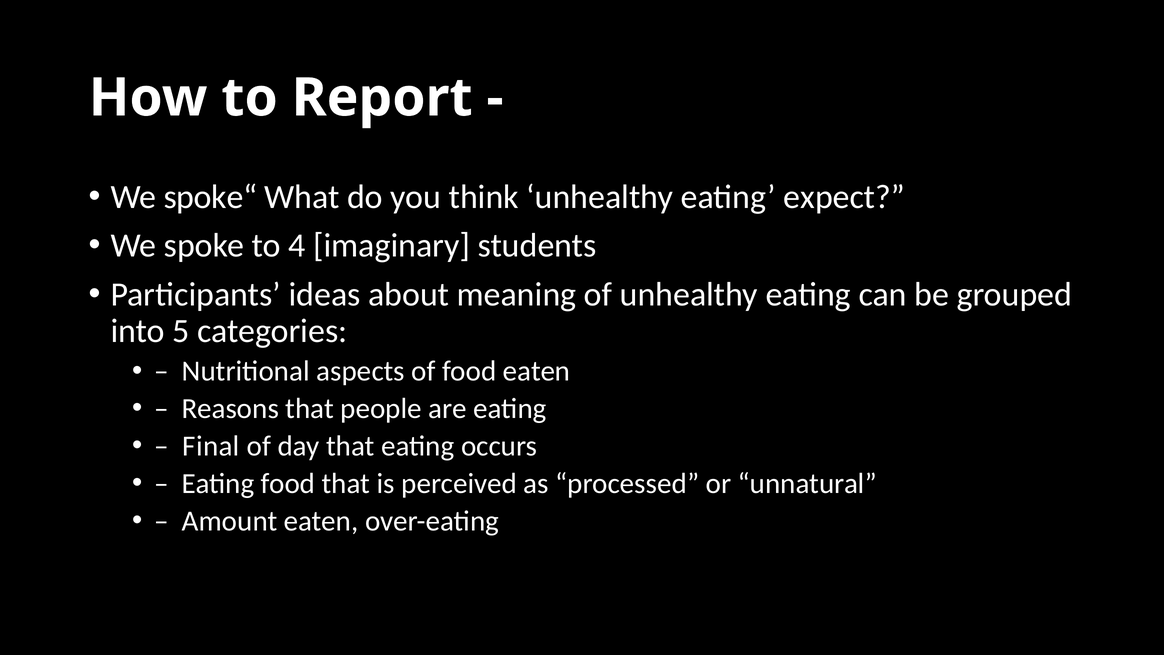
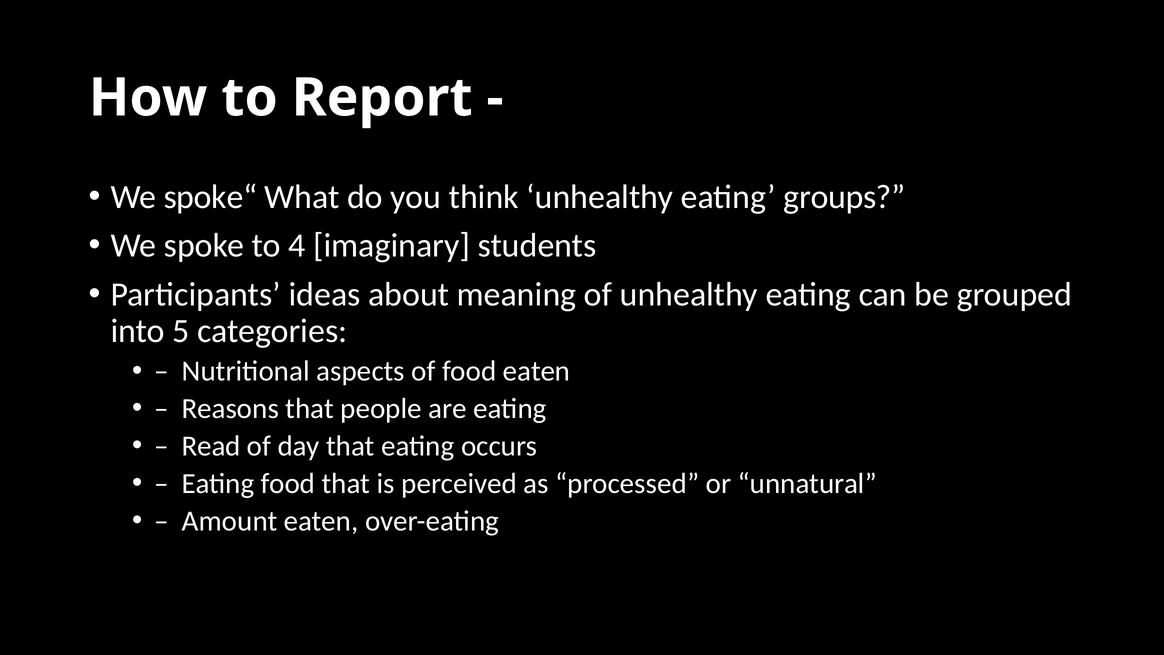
expect: expect -> groups (844, 197)
Final: Final -> Read (211, 446)
